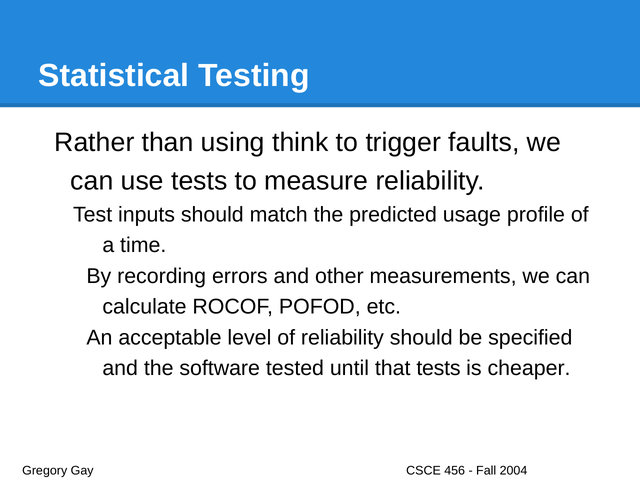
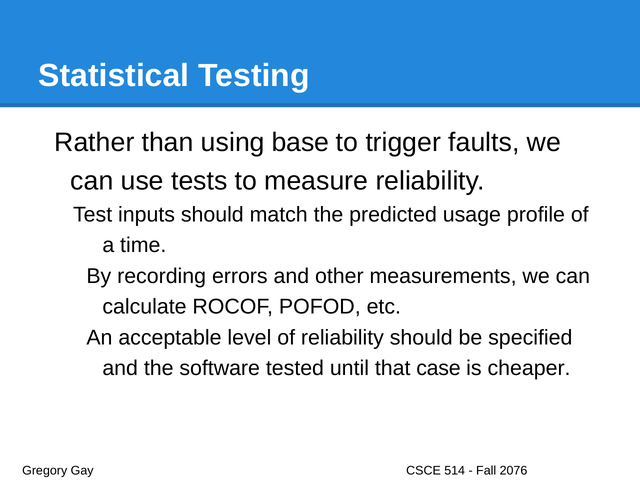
think: think -> base (300, 143)
that tests: tests -> case (438, 368)
456: 456 -> 514 (455, 471)
2004: 2004 -> 2076 (513, 471)
